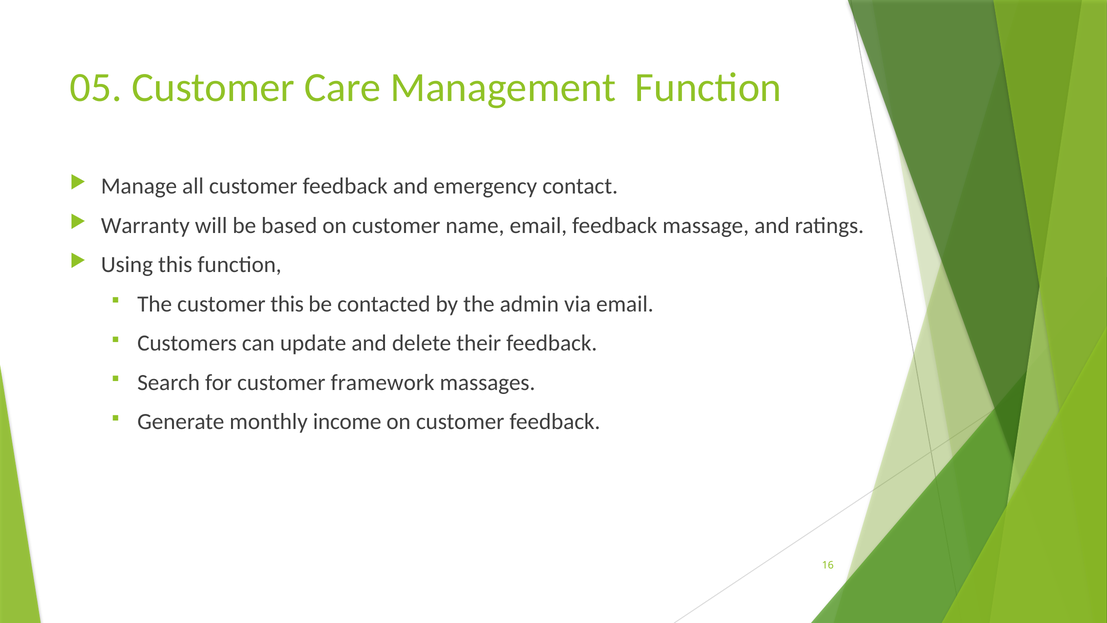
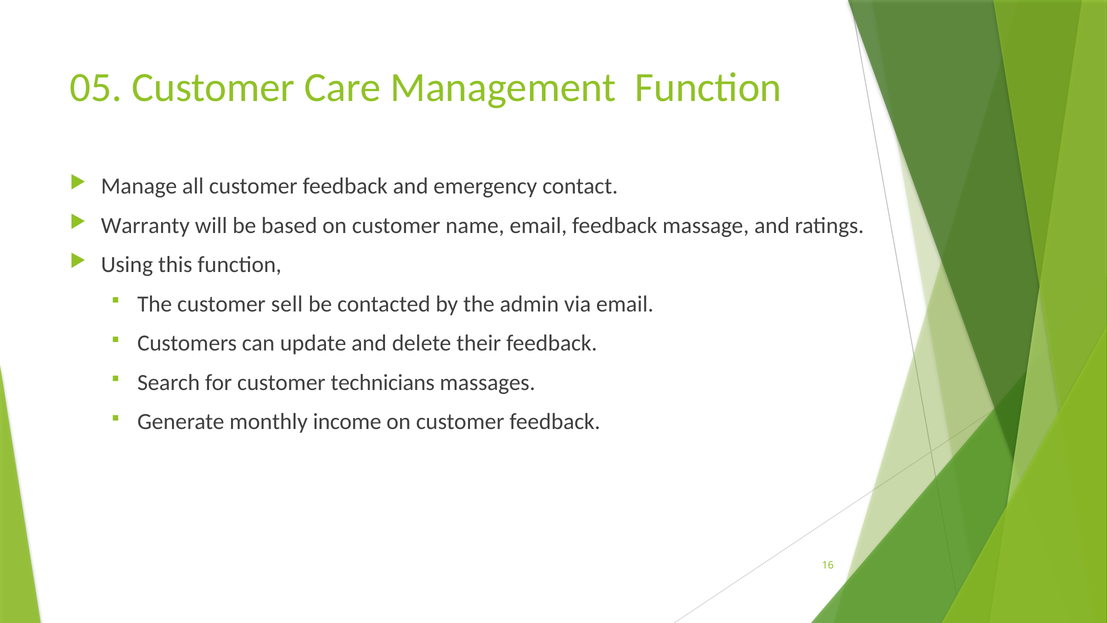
customer this: this -> sell (287, 304)
framework: framework -> technicians (383, 382)
